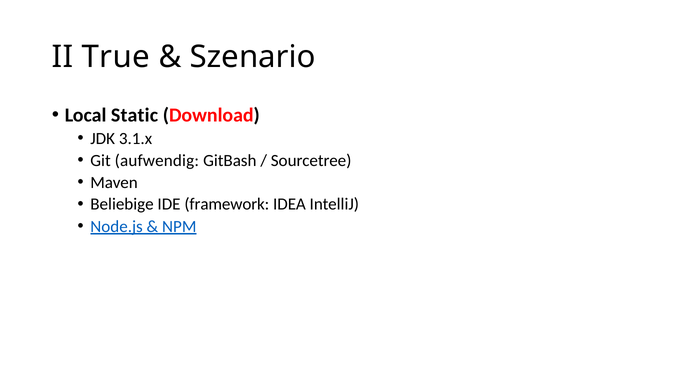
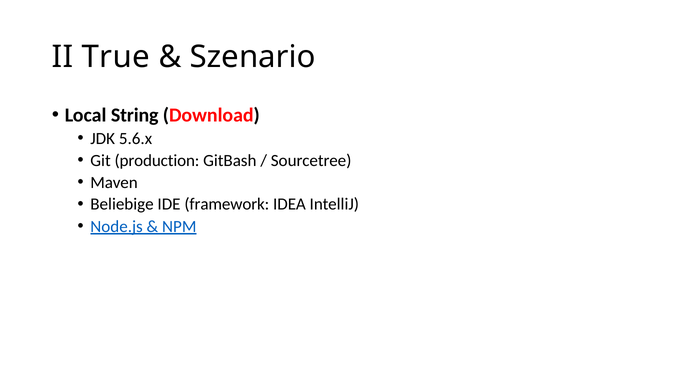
Static: Static -> String (135, 115)
3.1.x: 3.1.x -> 5.6.x (136, 139)
aufwendig: aufwendig -> production (157, 161)
